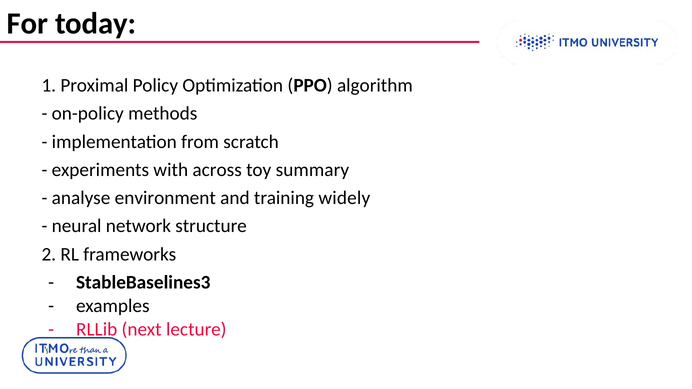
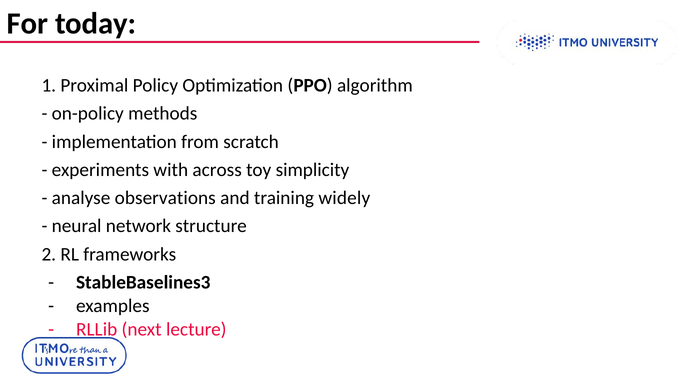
summary: summary -> simplicity (312, 170)
environment: environment -> observations (165, 198)
